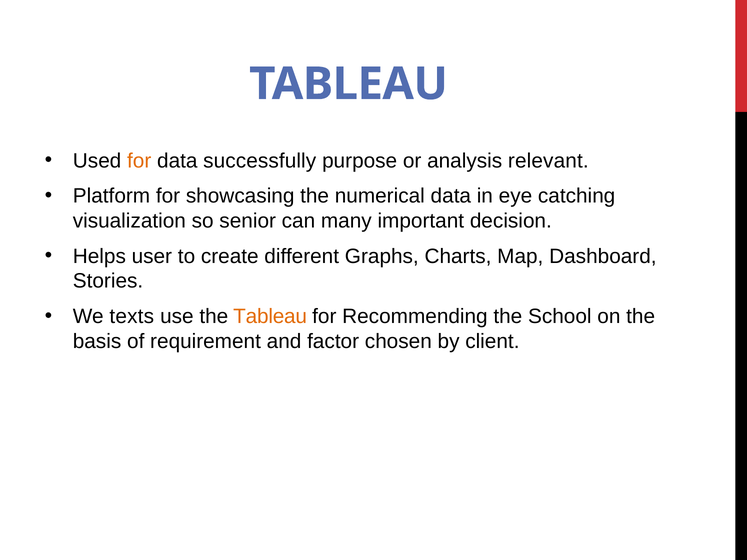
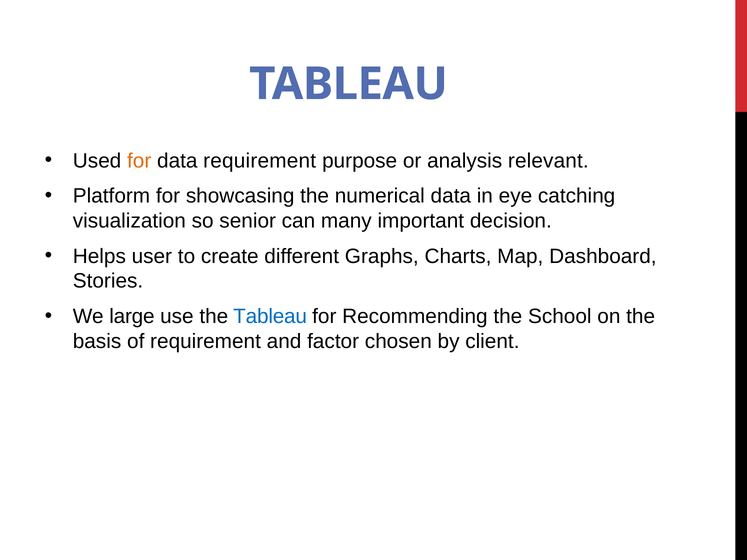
data successfully: successfully -> requirement (260, 161)
texts: texts -> large (132, 317)
Tableau colour: orange -> blue (270, 317)
